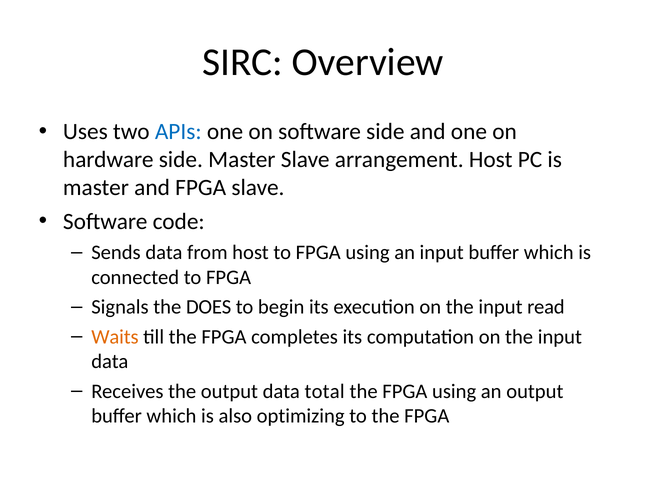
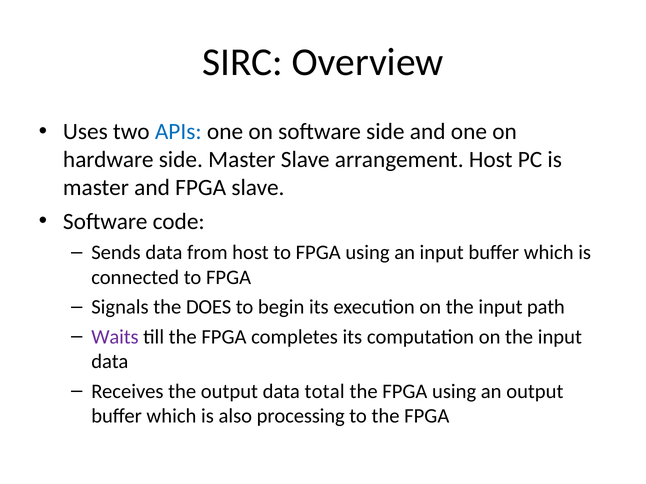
read: read -> path (546, 307)
Waits colour: orange -> purple (115, 337)
optimizing: optimizing -> processing (301, 416)
